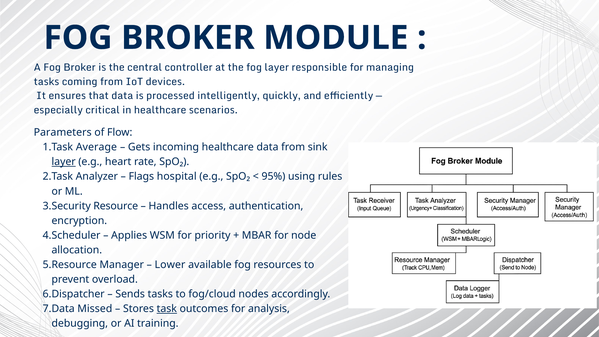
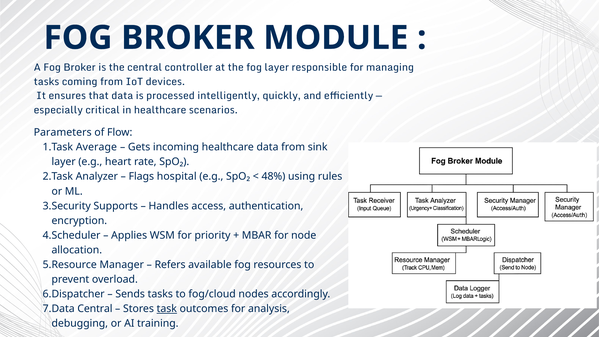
layer underline: present -> none (64, 162)
95%: 95% -> 48% (273, 177)
Resource: Resource -> Supports (116, 206)
Lower: Lower -> Refers (170, 265)
Missed: Missed -> Central (95, 309)
